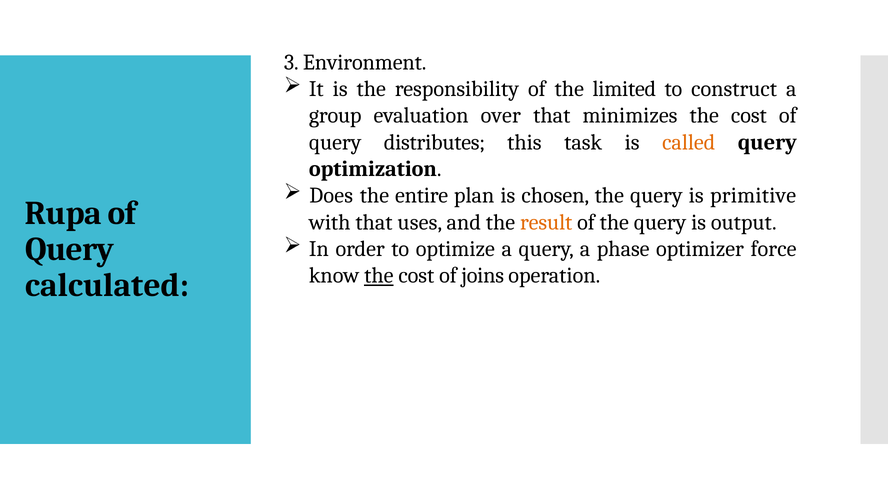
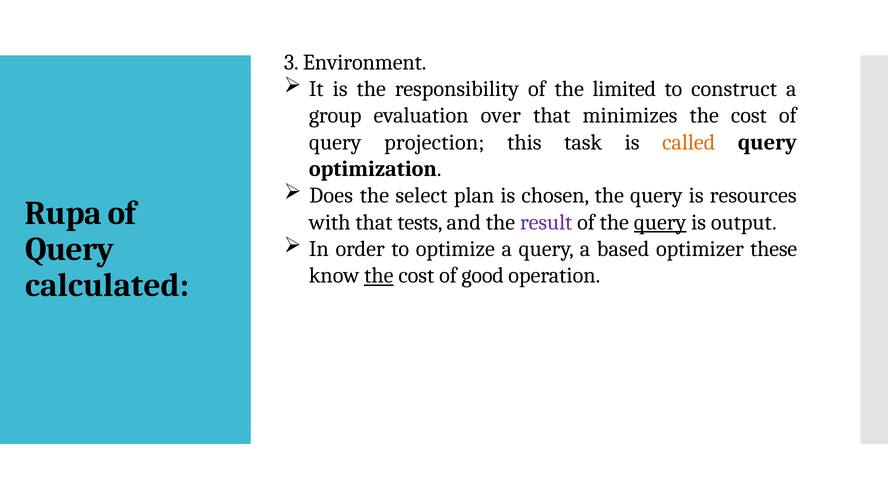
distributes: distributes -> projection (434, 142)
entire: entire -> select (421, 195)
primitive: primitive -> resources (753, 195)
uses: uses -> tests (420, 222)
result colour: orange -> purple (546, 222)
query underline: none -> present (660, 222)
phase: phase -> based (623, 249)
force: force -> these (774, 249)
joins: joins -> good (483, 275)
